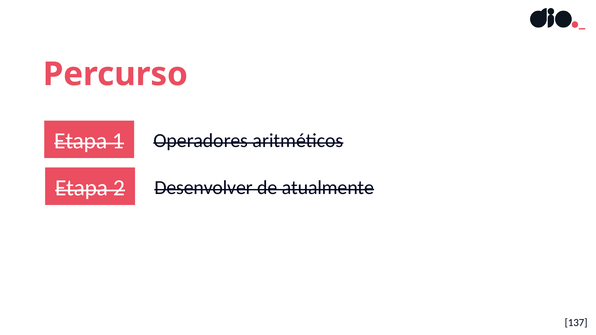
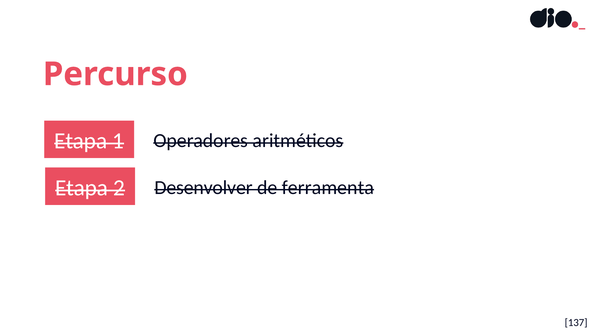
atualmente: atualmente -> ferramenta (328, 188)
